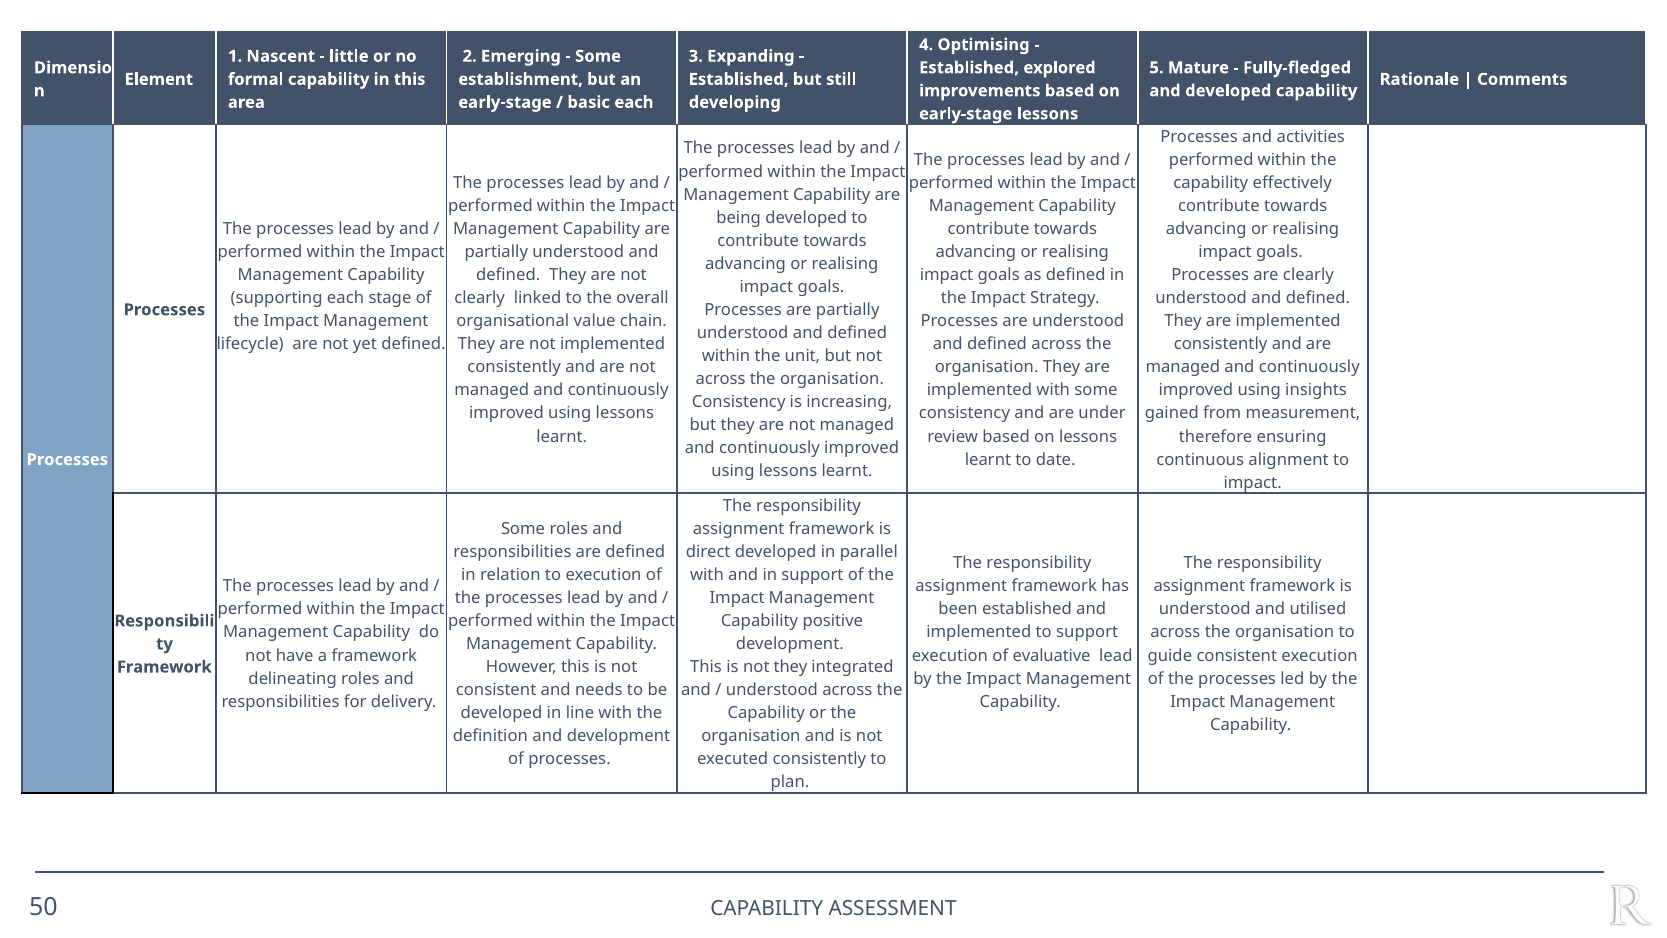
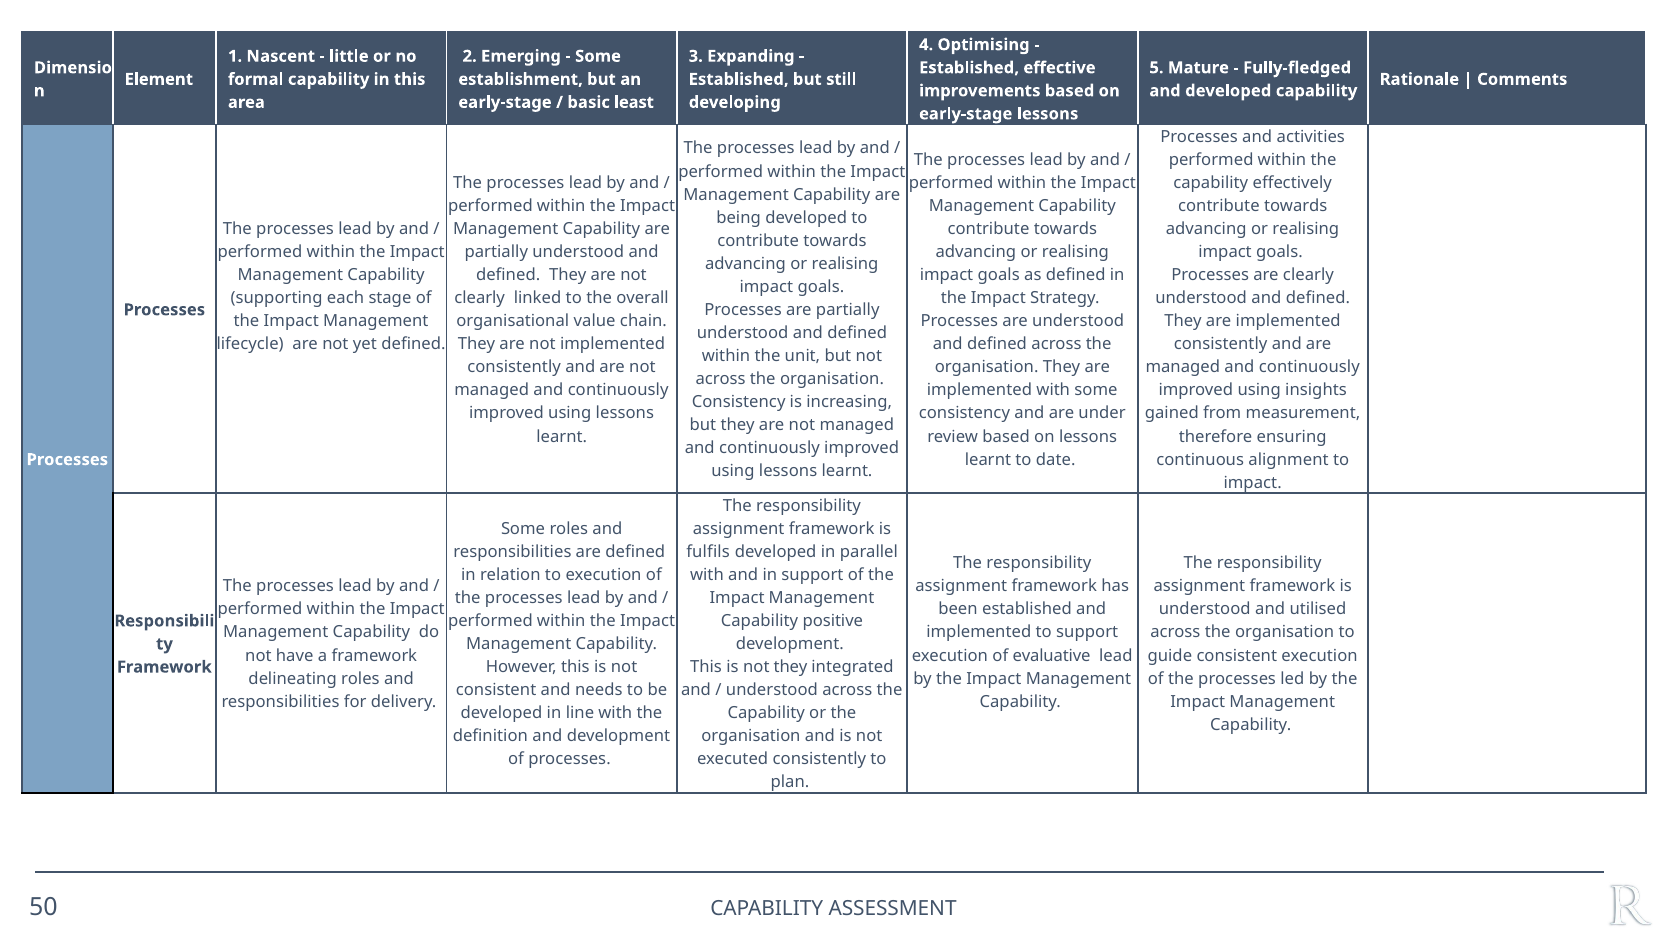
explored: explored -> effective (1059, 68)
basic each: each -> least (634, 102)
direct: direct -> fulfils (708, 552)
